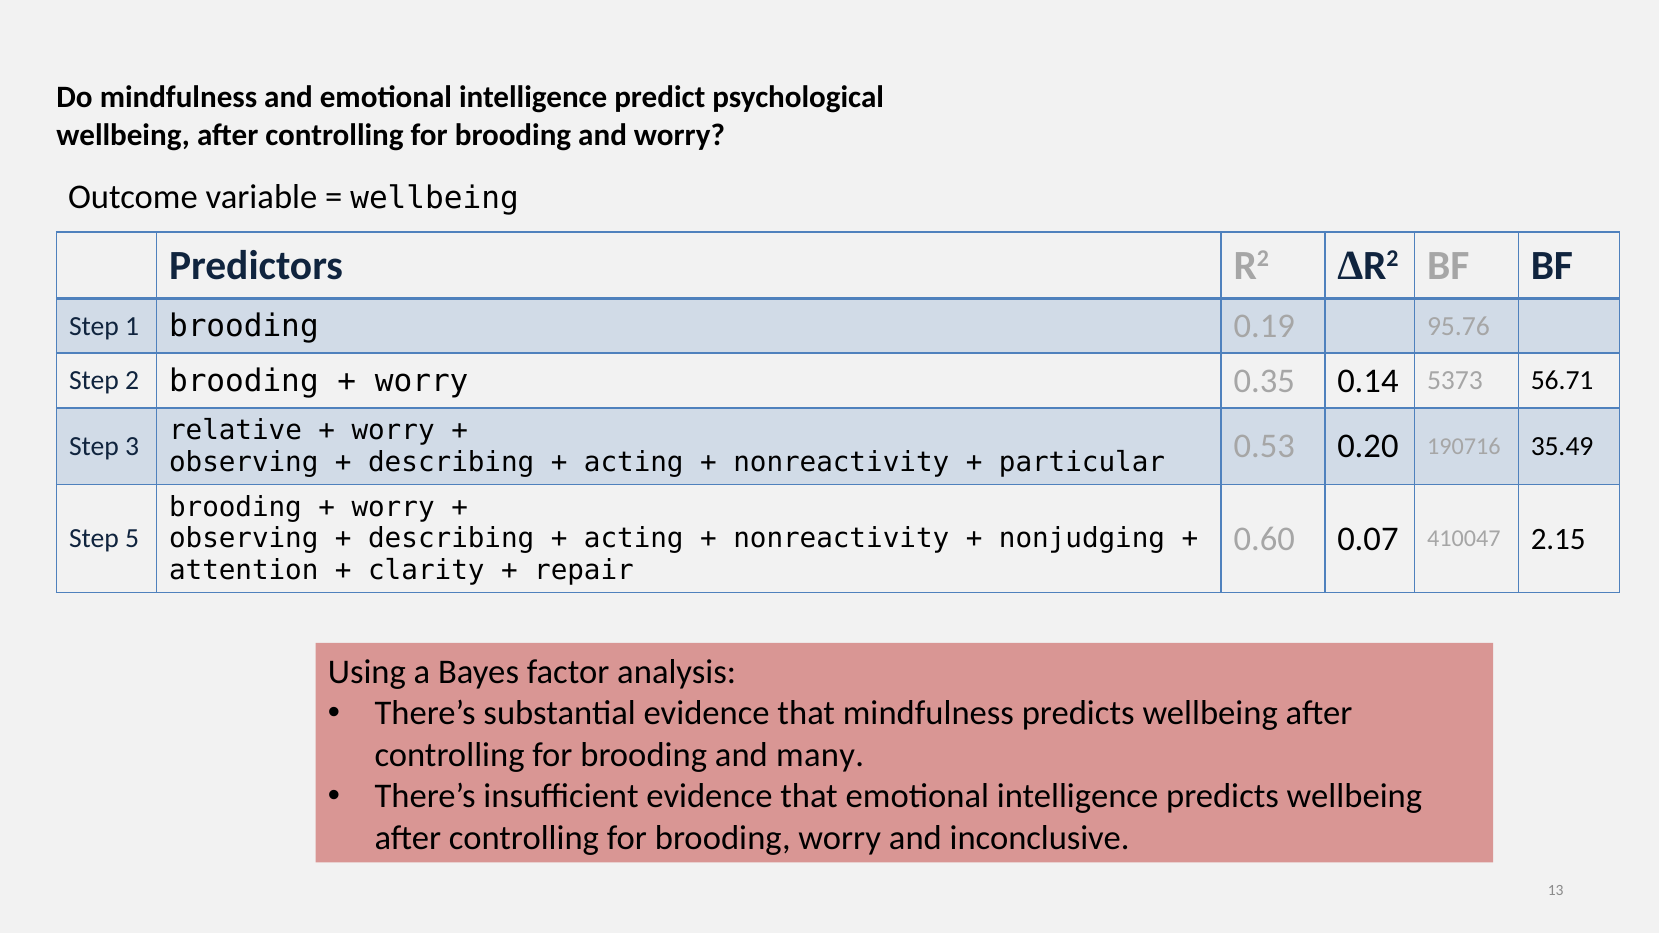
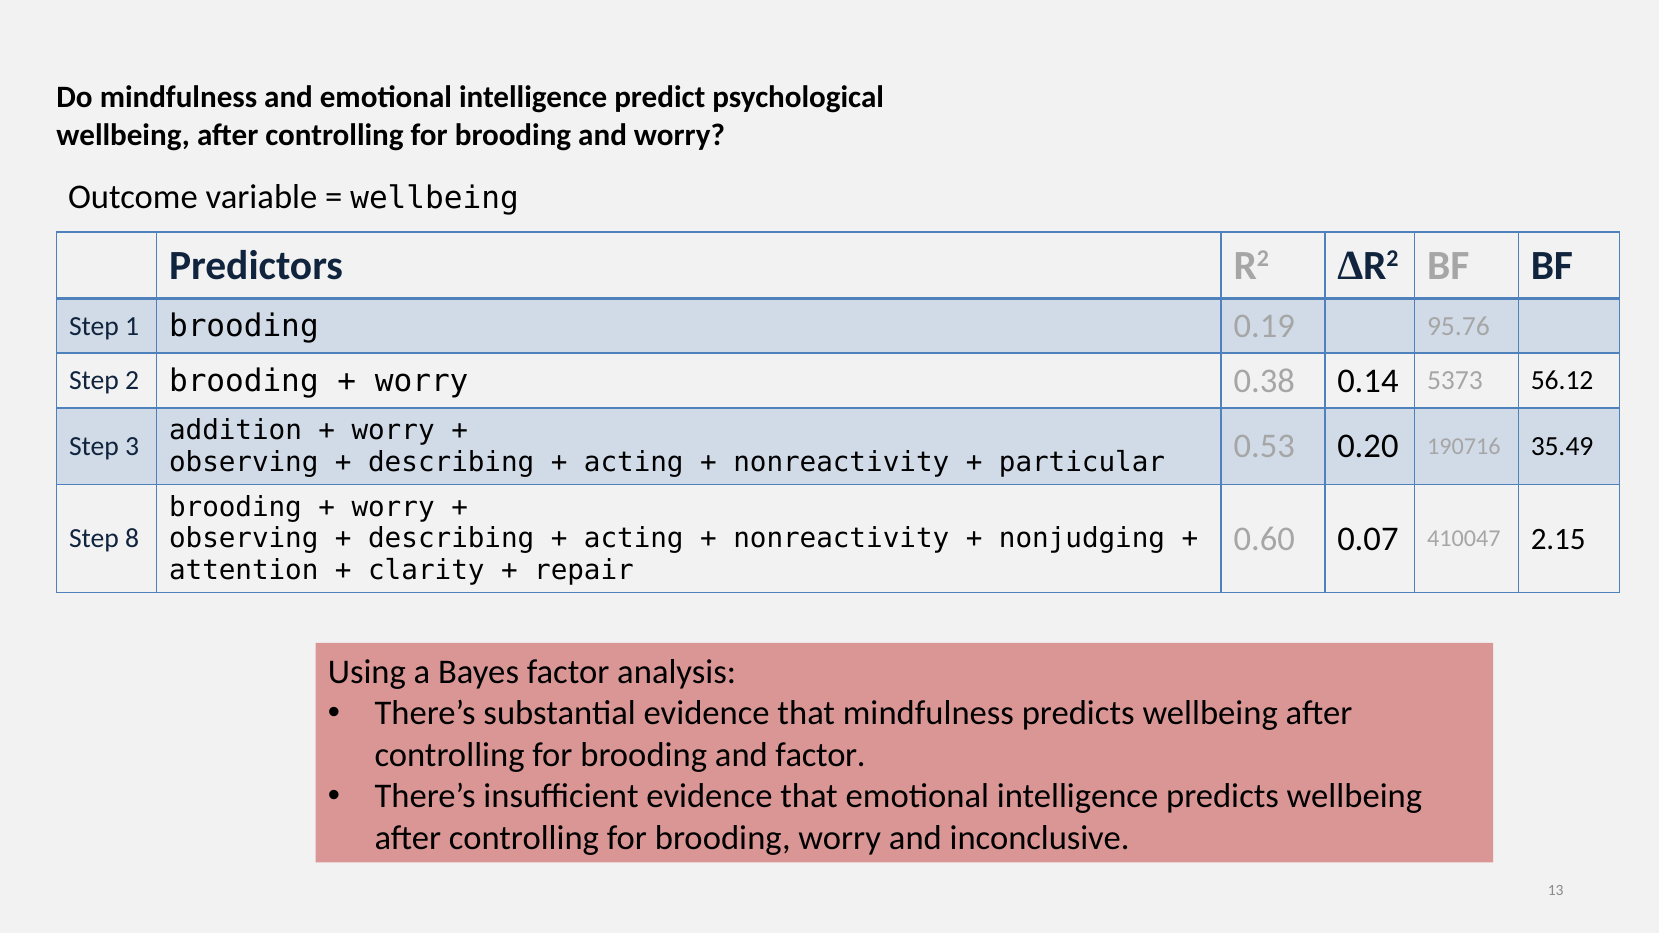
0.35: 0.35 -> 0.38 (1264, 381)
56.71: 56.71 -> 56.12 (1562, 381)
relative: relative -> addition (235, 431)
5: 5 -> 8 (132, 539)
and many: many -> factor (820, 755)
